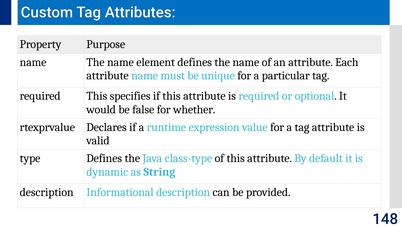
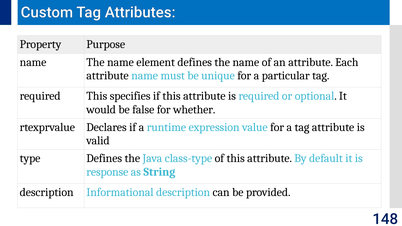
dynamic: dynamic -> response (107, 172)
